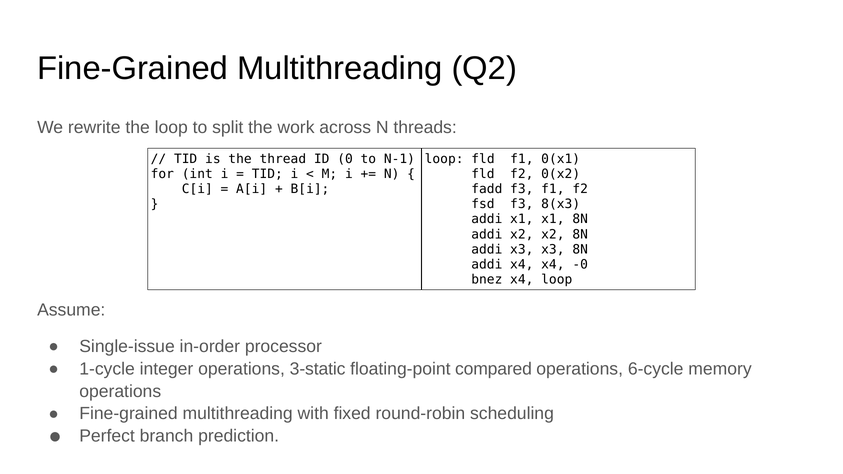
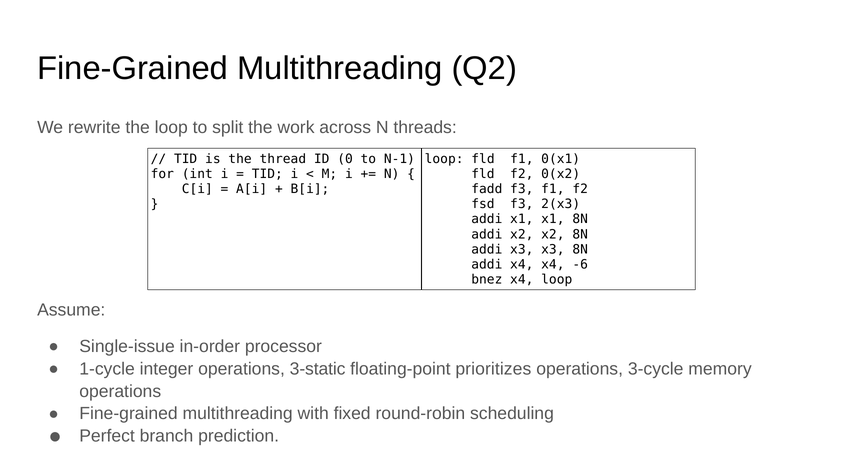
8(x3: 8(x3 -> 2(x3 (561, 204)
-0: -0 -> -6 (580, 264)
compared: compared -> prioritizes (493, 369)
6-cycle: 6-cycle -> 3-cycle (656, 369)
